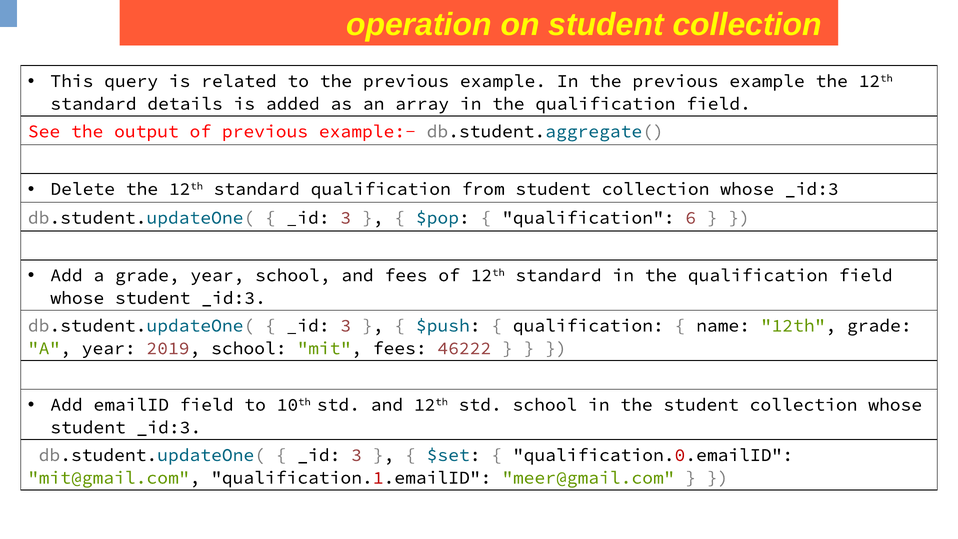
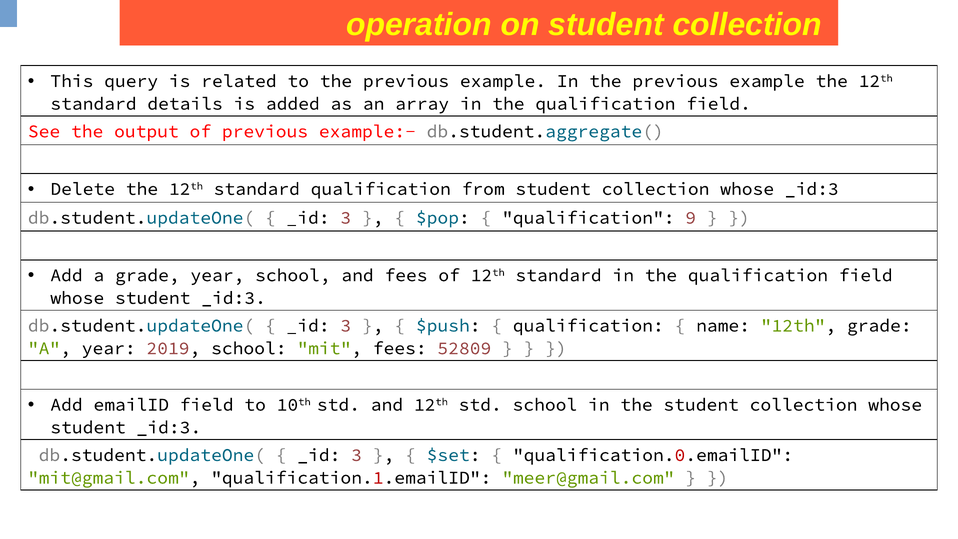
6: 6 -> 9 (691, 218)
46222: 46222 -> 52809 (464, 348)
